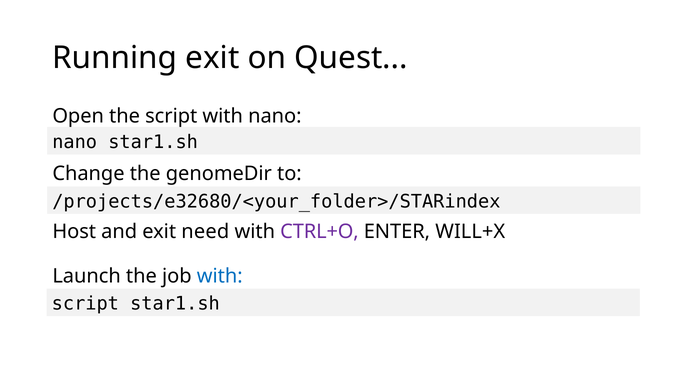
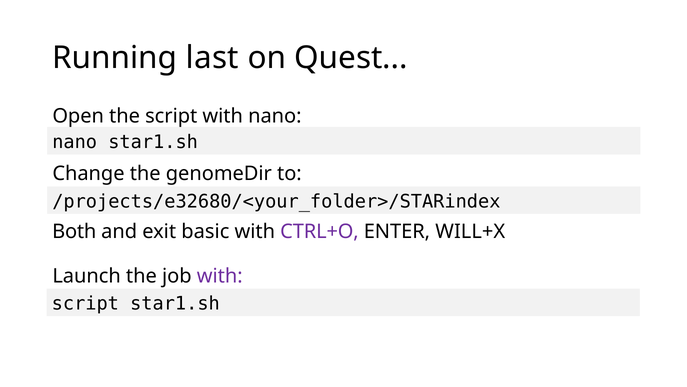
Running exit: exit -> last (212, 58)
Host: Host -> Both (74, 231)
need: need -> basic (205, 231)
with colour: blue -> purple (220, 276)
